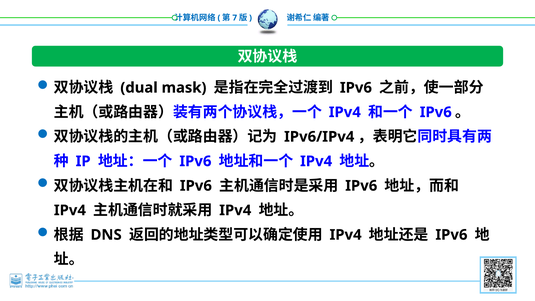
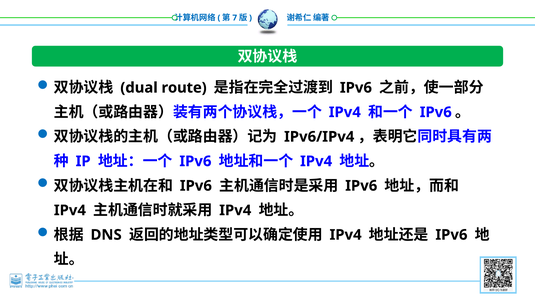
mask: mask -> route (184, 88)
